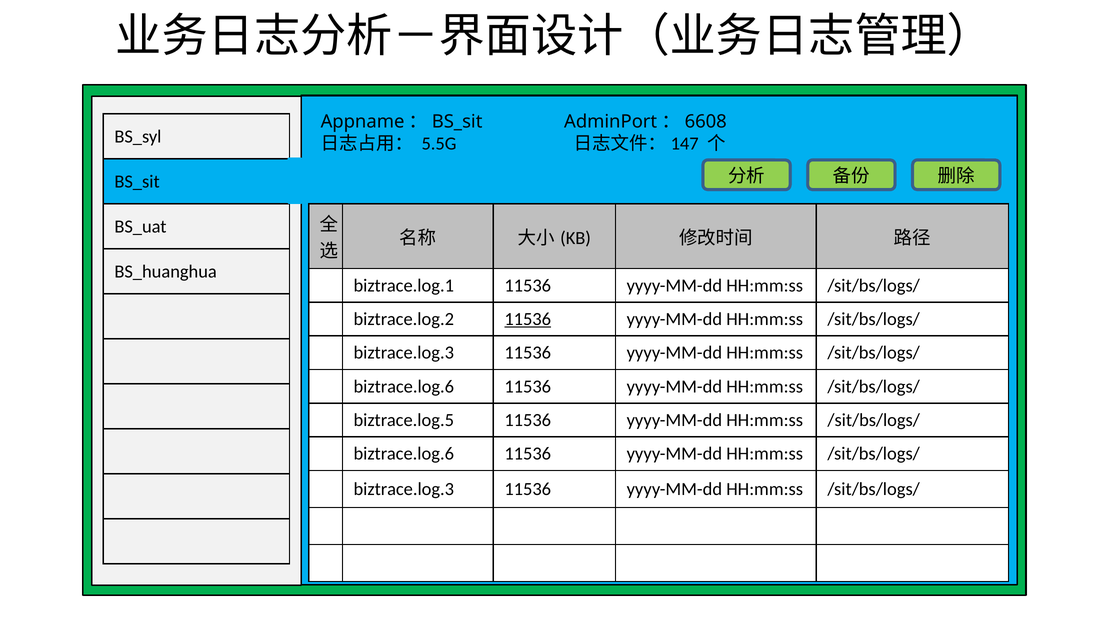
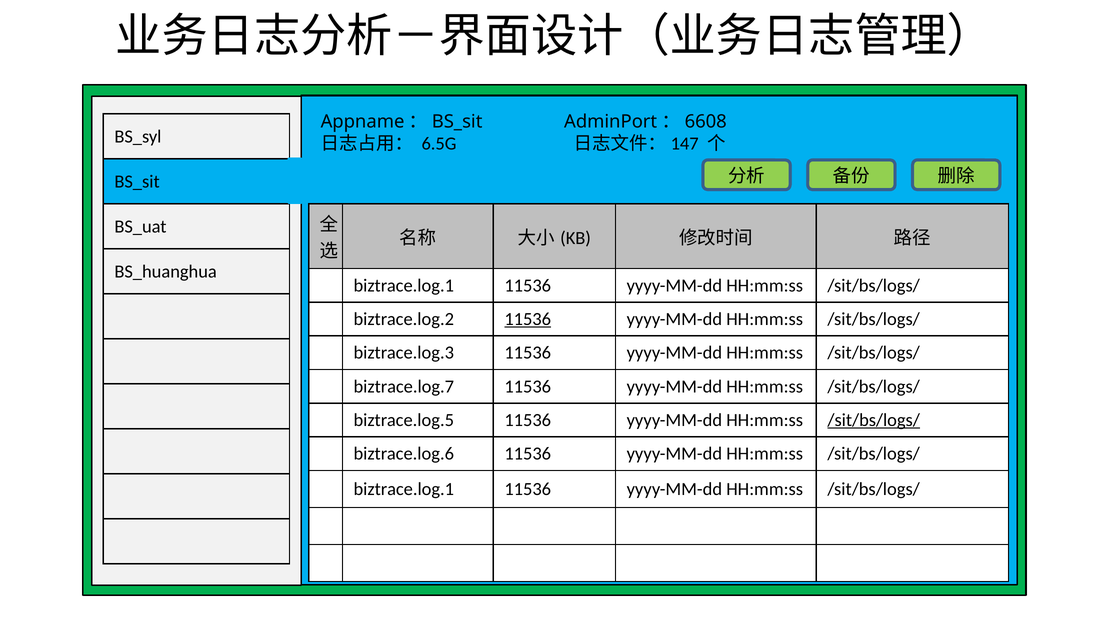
5.5G: 5.5G -> 6.5G (439, 144)
biztrace.log.6: biztrace.log.6 -> biztrace.log.7 (404, 386)
/sit/bs/logs/ underline: none -> present (874, 420)
biztrace.log.3: biztrace.log.3 -> biztrace.log.1 (404, 489)
